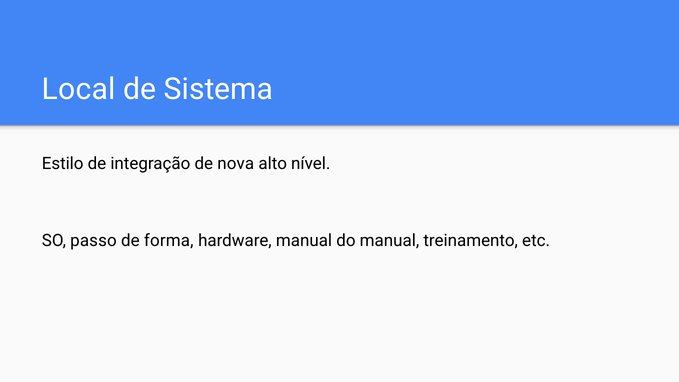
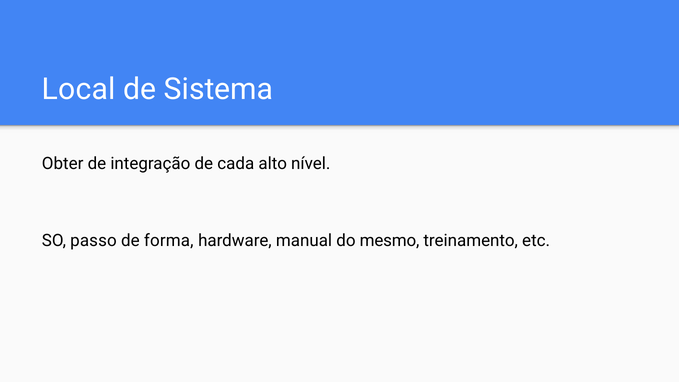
Estilo: Estilo -> Obter (63, 164)
nova: nova -> cada (236, 164)
do manual: manual -> mesmo (390, 241)
